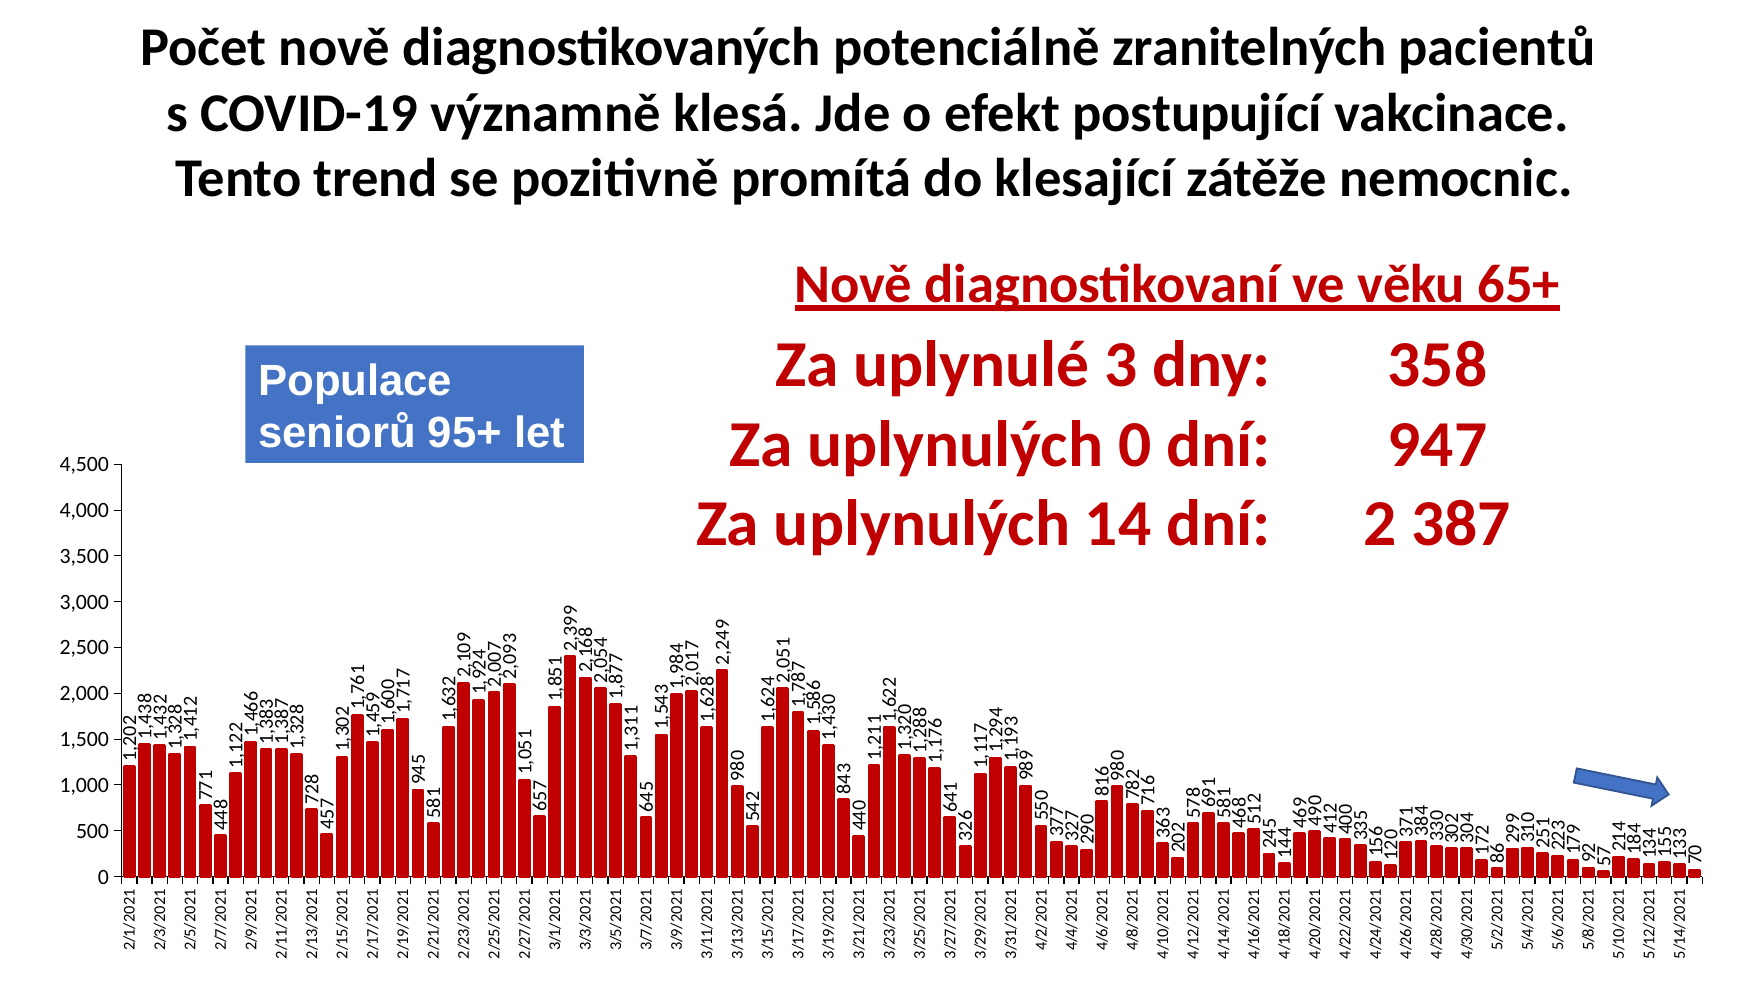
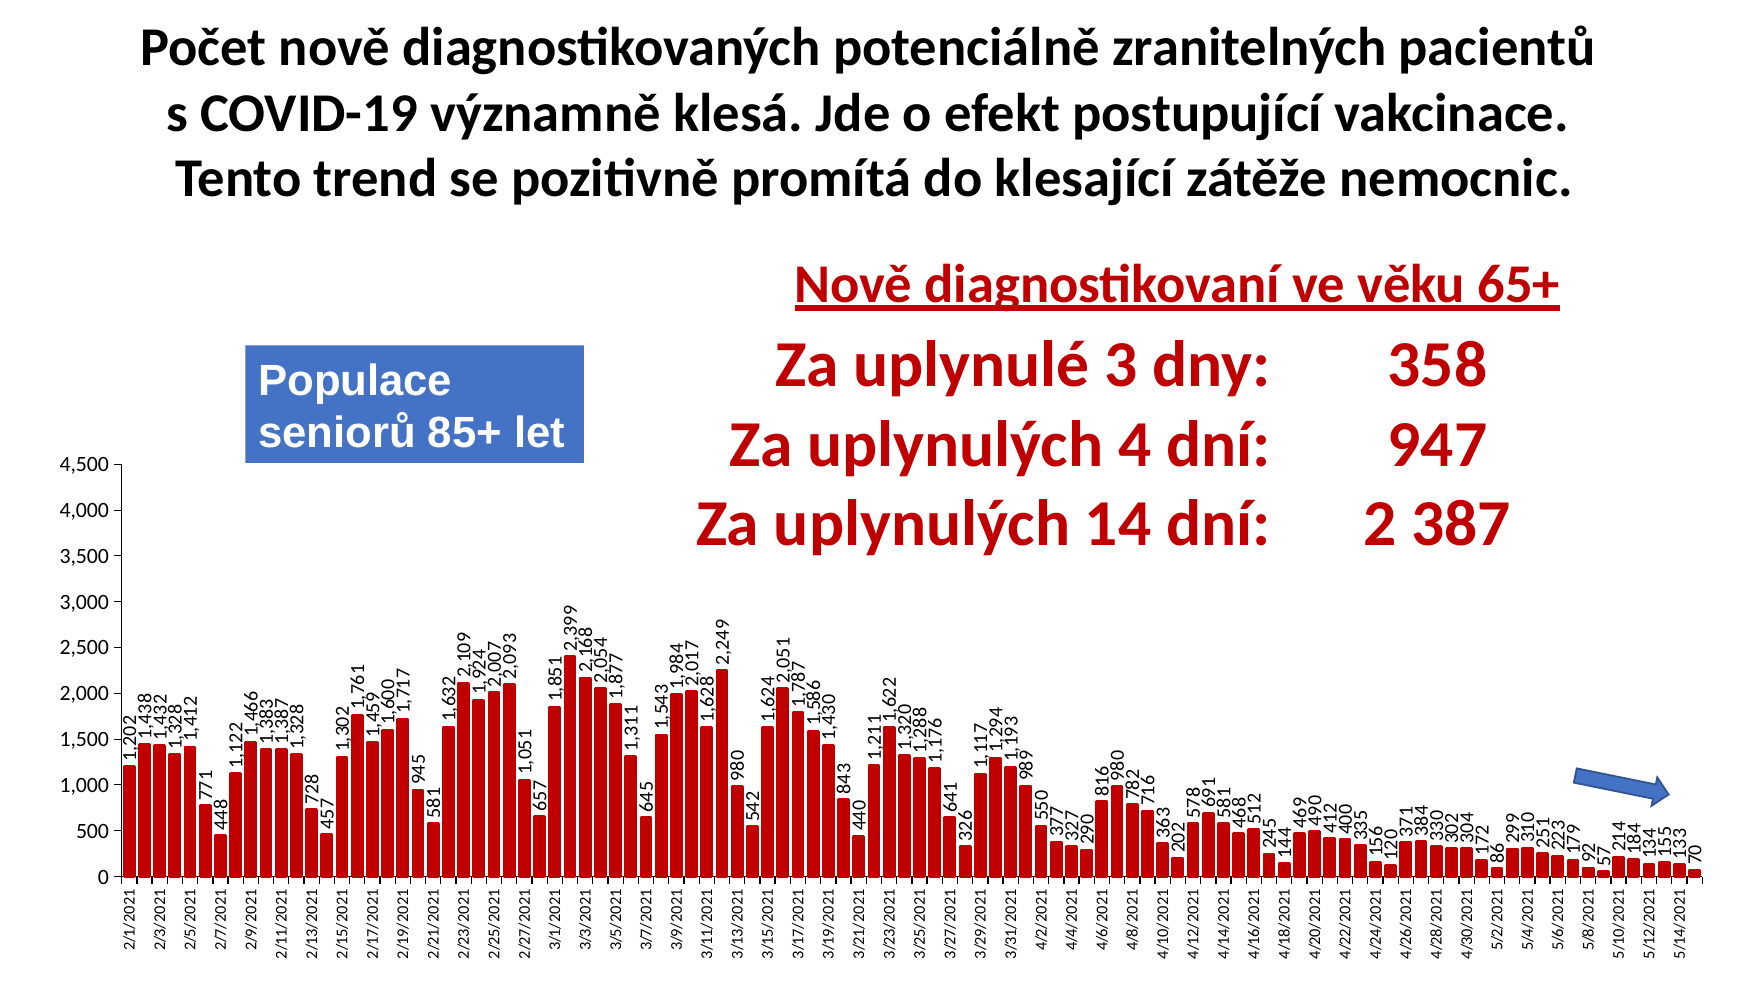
95+: 95+ -> 85+ (465, 433)
uplynulých 0: 0 -> 4 (1135, 444)
